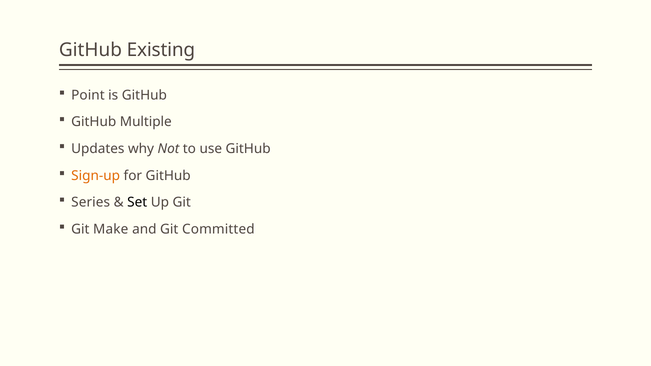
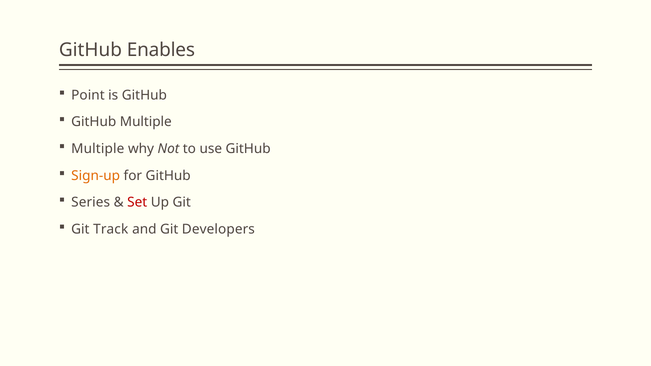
Existing: Existing -> Enables (161, 50)
Updates: Updates -> Multiple (98, 149)
Set colour: black -> red (137, 203)
Make: Make -> Track (111, 229)
Committed: Committed -> Developers (218, 229)
